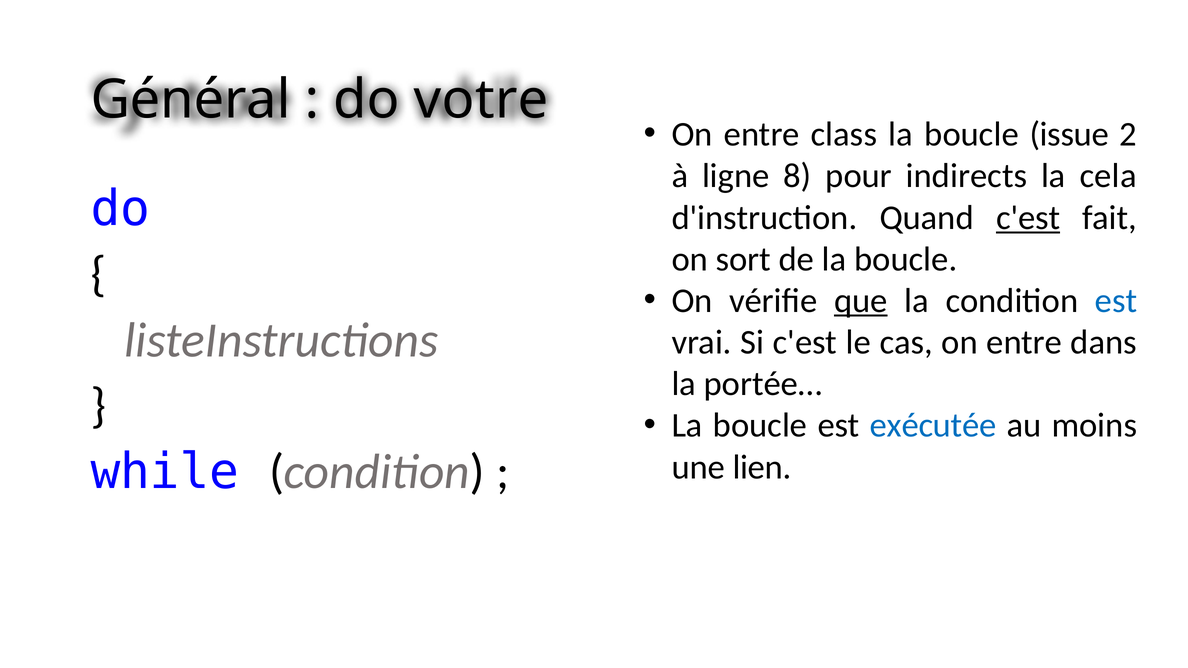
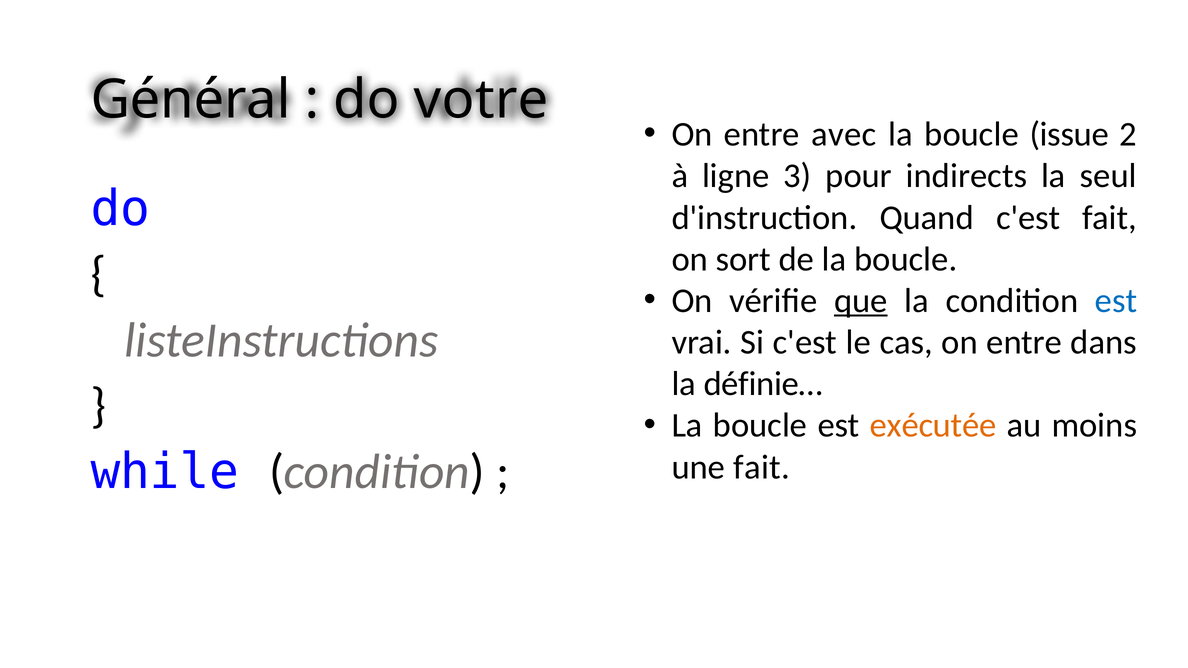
class: class -> avec (844, 134)
8: 8 -> 3 (797, 176)
cela: cela -> seul (1108, 176)
c'est underline: present -> none (1028, 218)
portée…: portée… -> définie… (763, 384)
exécutée colour: blue -> orange (933, 426)
une lien: lien -> fait (762, 467)
